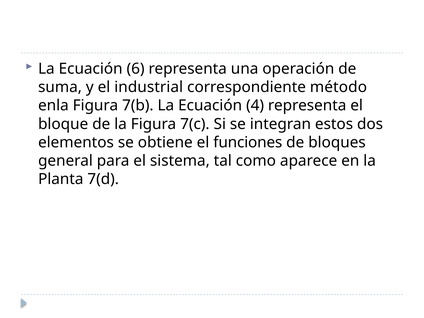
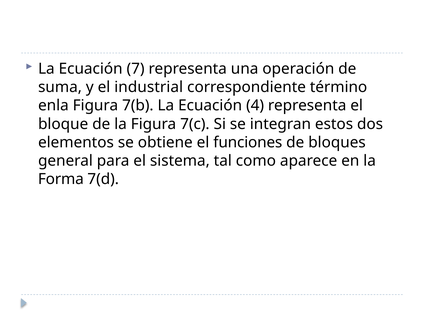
6: 6 -> 7 (136, 69)
método: método -> término (339, 87)
Planta: Planta -> Forma (61, 179)
